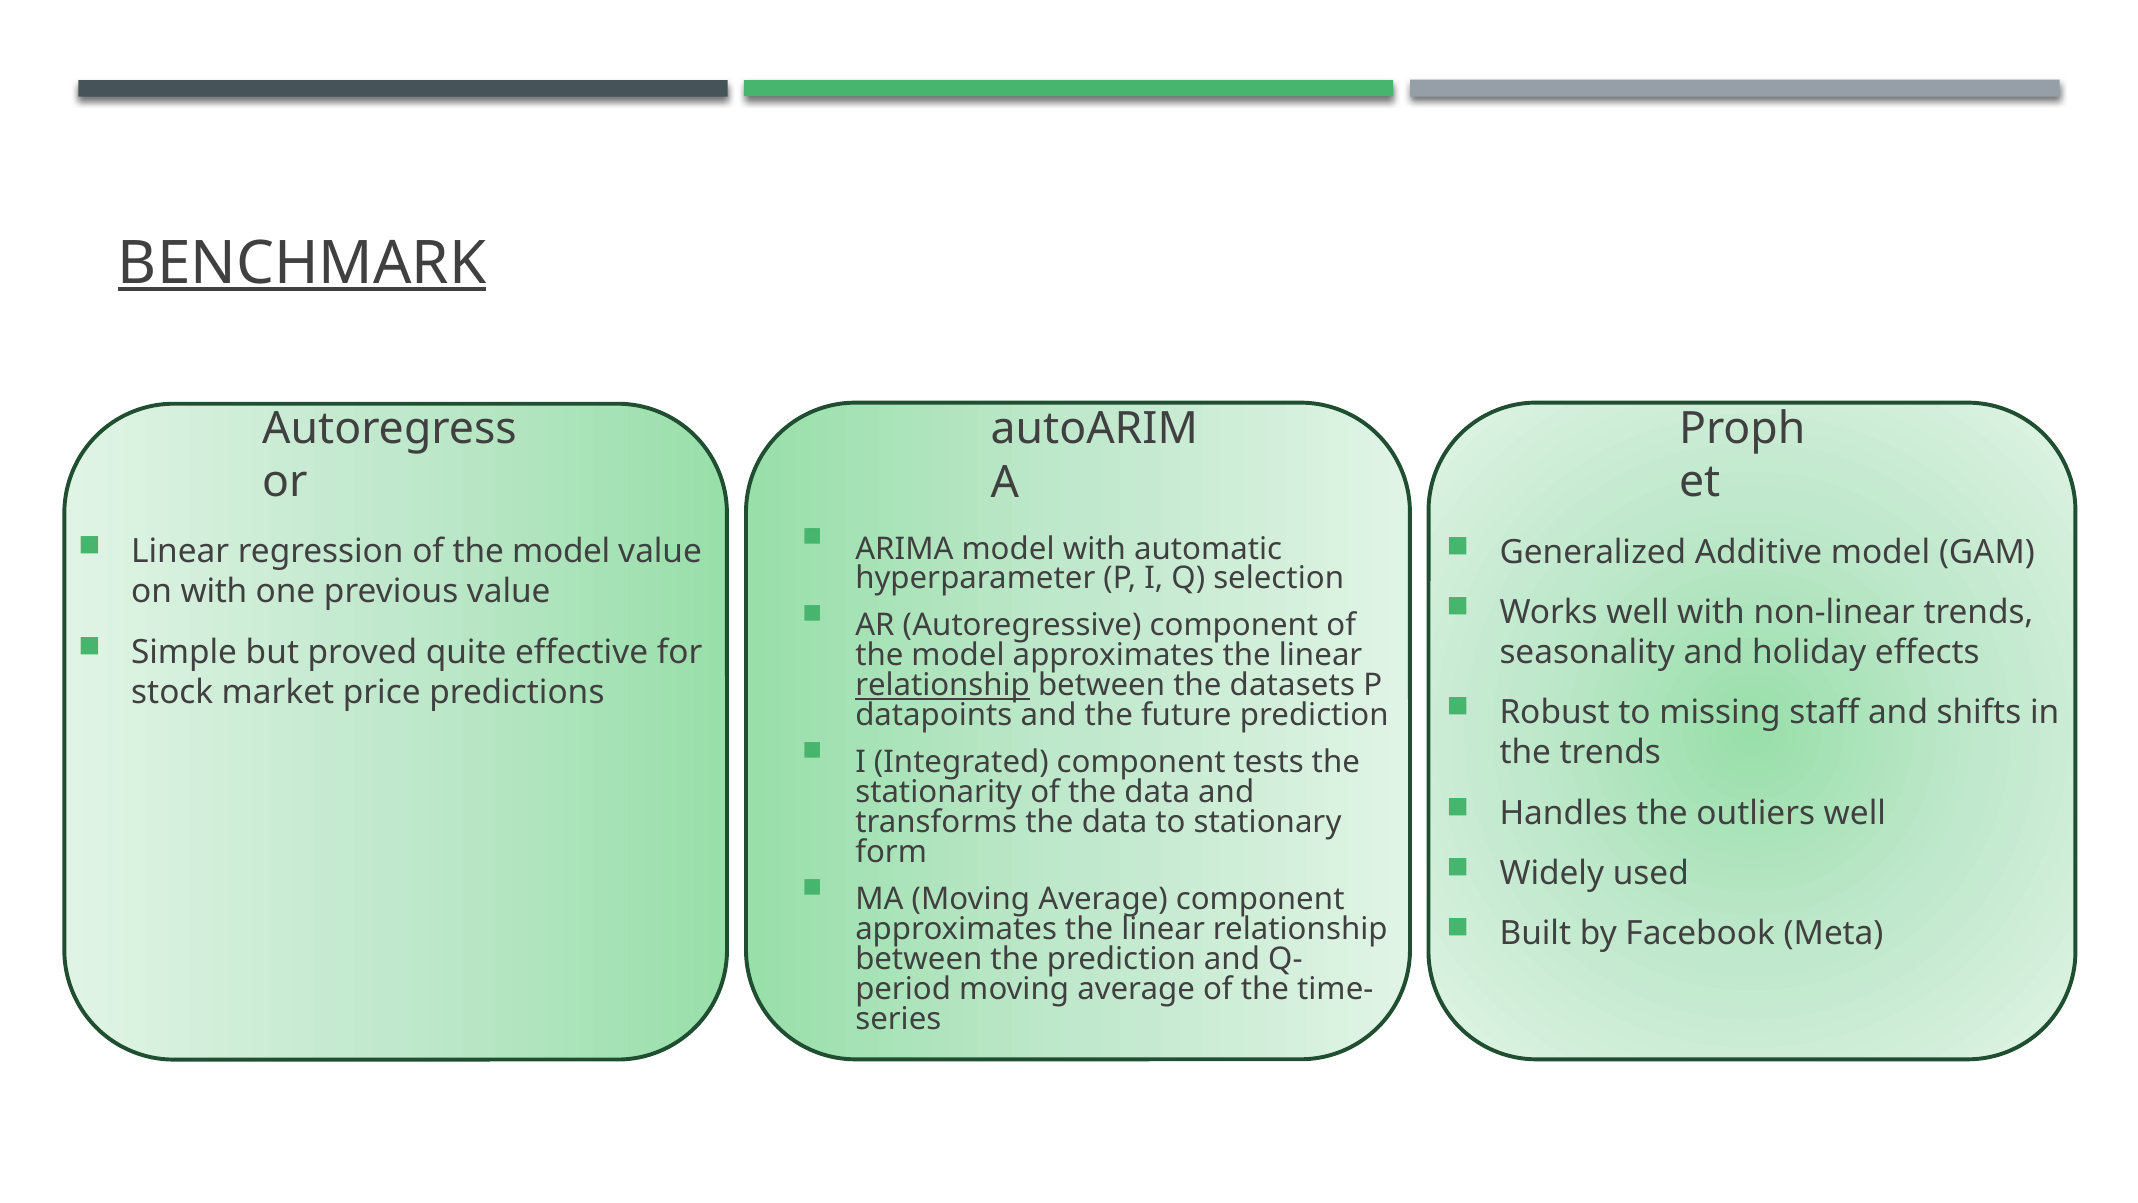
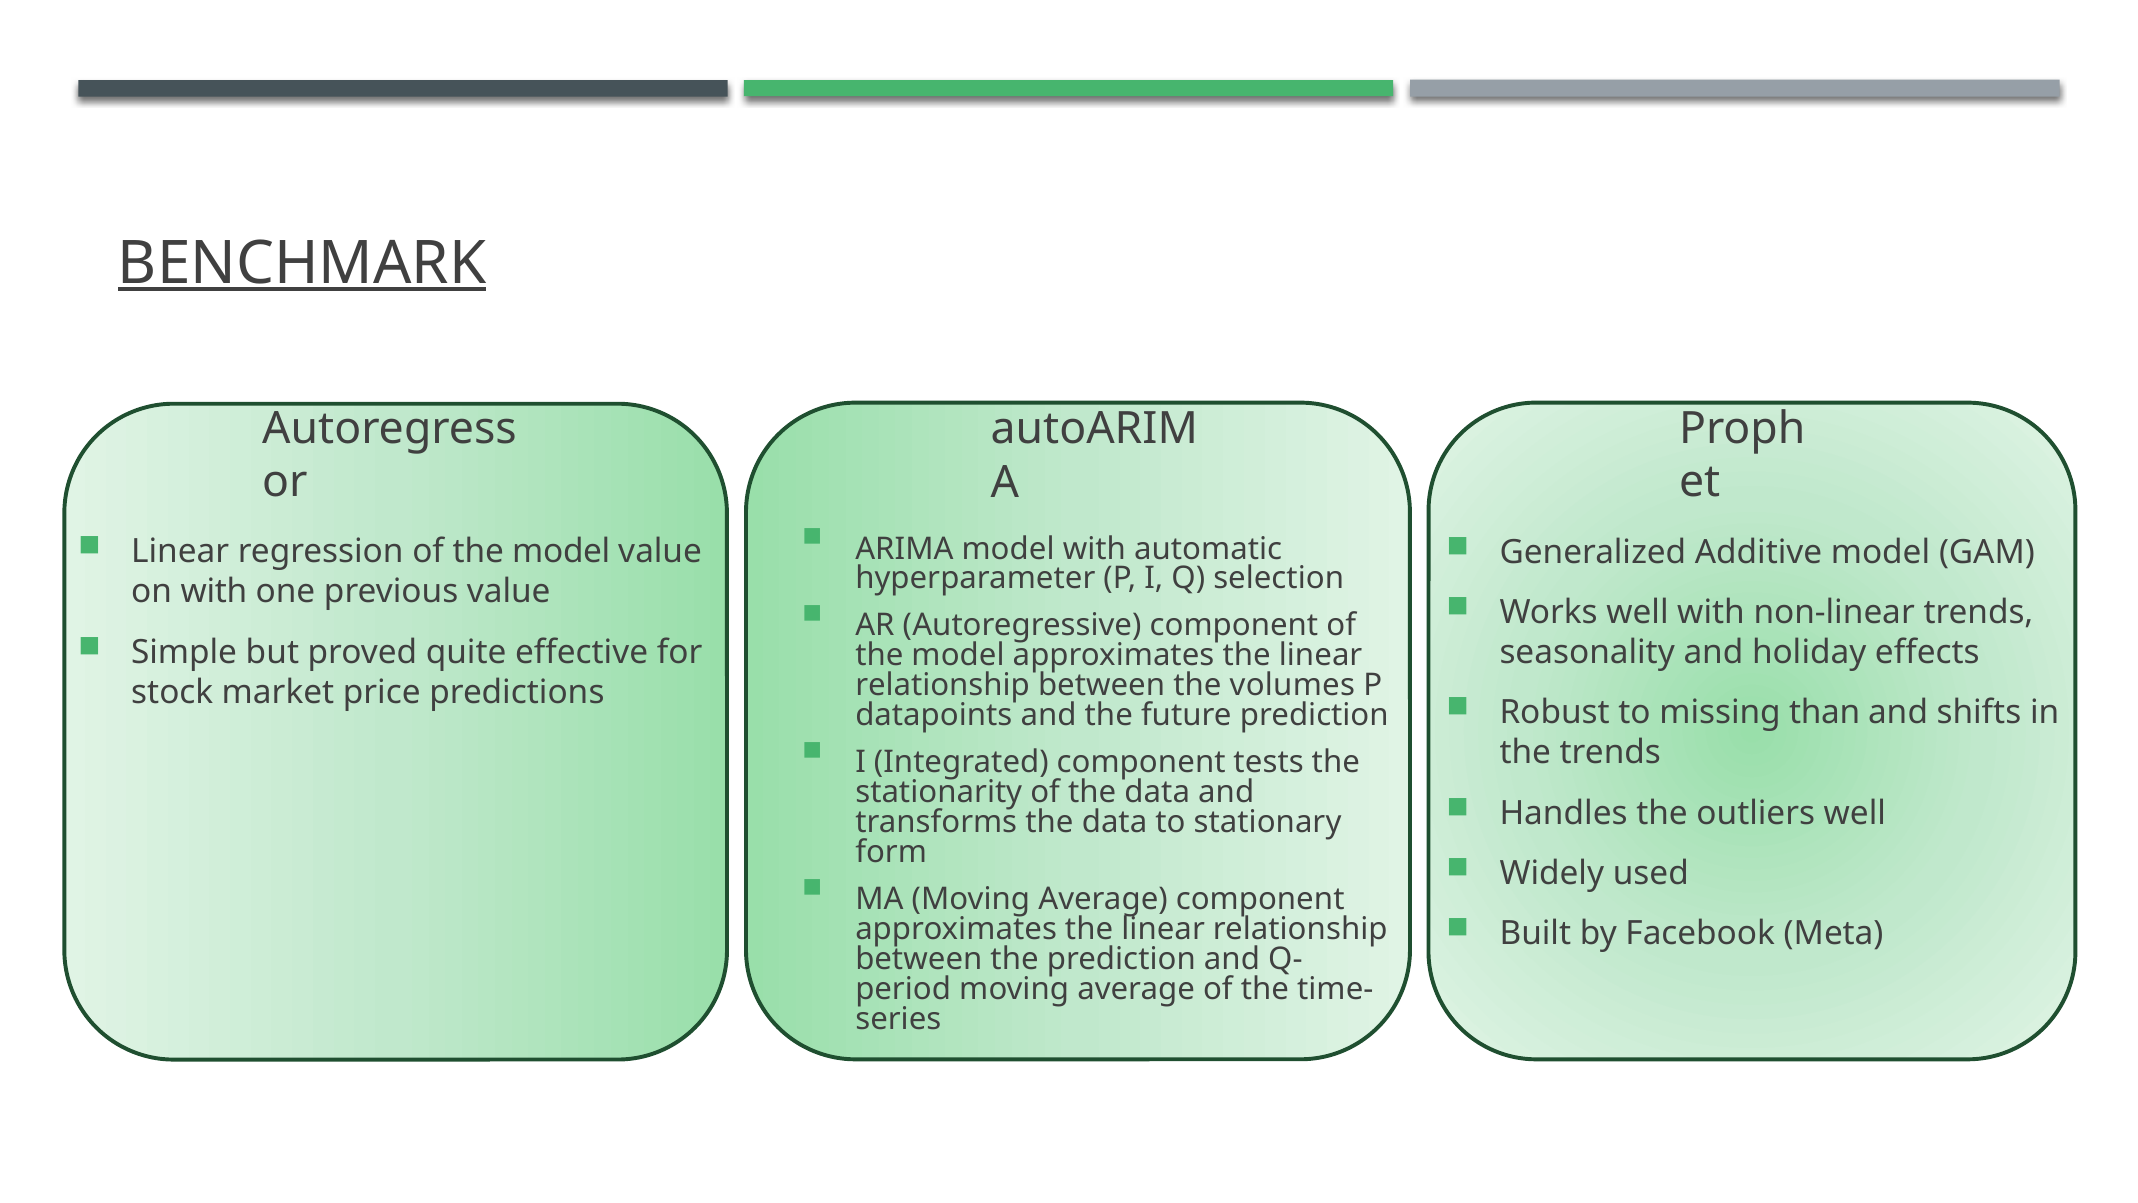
relationship underline: present -> none (943, 685)
datasets: datasets -> volumes (1292, 685)
staff: staff -> than (1825, 713)
